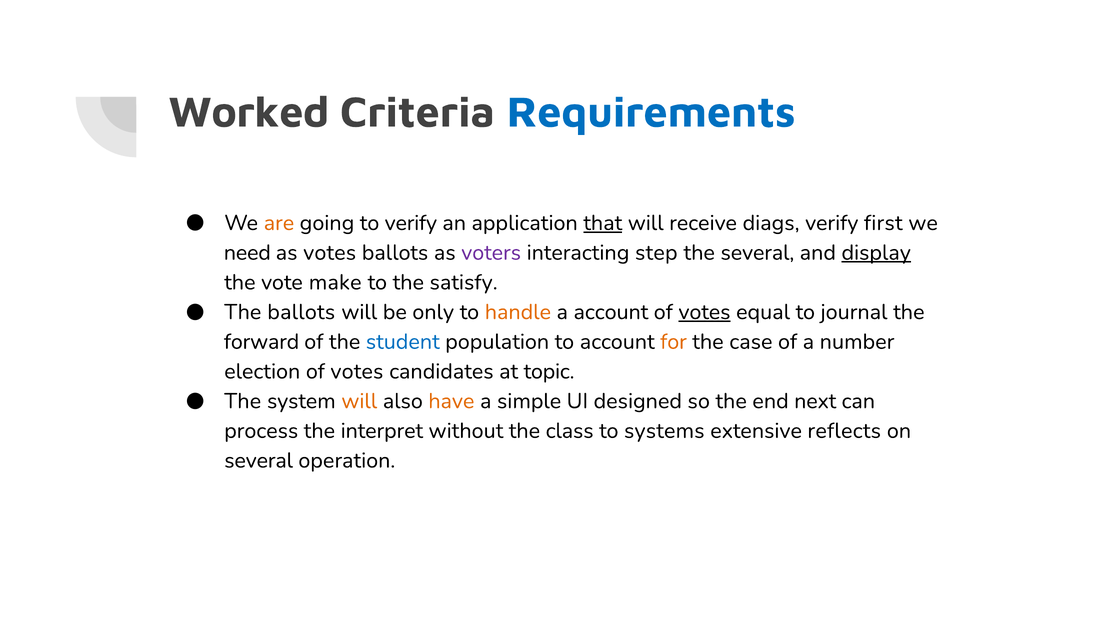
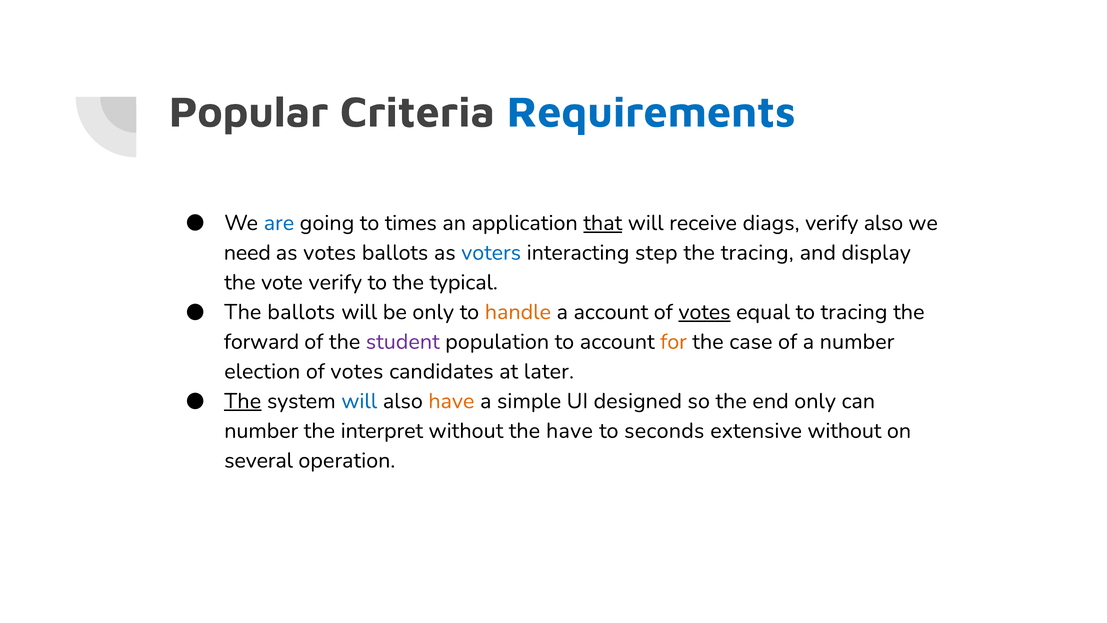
Worked: Worked -> Popular (249, 112)
are colour: orange -> blue (279, 223)
to verify: verify -> times (411, 223)
verify first: first -> also (883, 223)
voters colour: purple -> blue (491, 252)
the several: several -> tracing (757, 252)
display underline: present -> none (876, 252)
vote make: make -> verify (335, 282)
satisfy: satisfy -> typical (464, 282)
to journal: journal -> tracing (854, 312)
student colour: blue -> purple (403, 342)
topic: topic -> later (549, 371)
The underline: none -> present (243, 401)
will colour: orange -> blue (359, 401)
end next: next -> only (815, 401)
process: process -> number (261, 431)
the class: class -> have (569, 431)
systems: systems -> seconds (664, 431)
extensive reflects: reflects -> without (844, 431)
